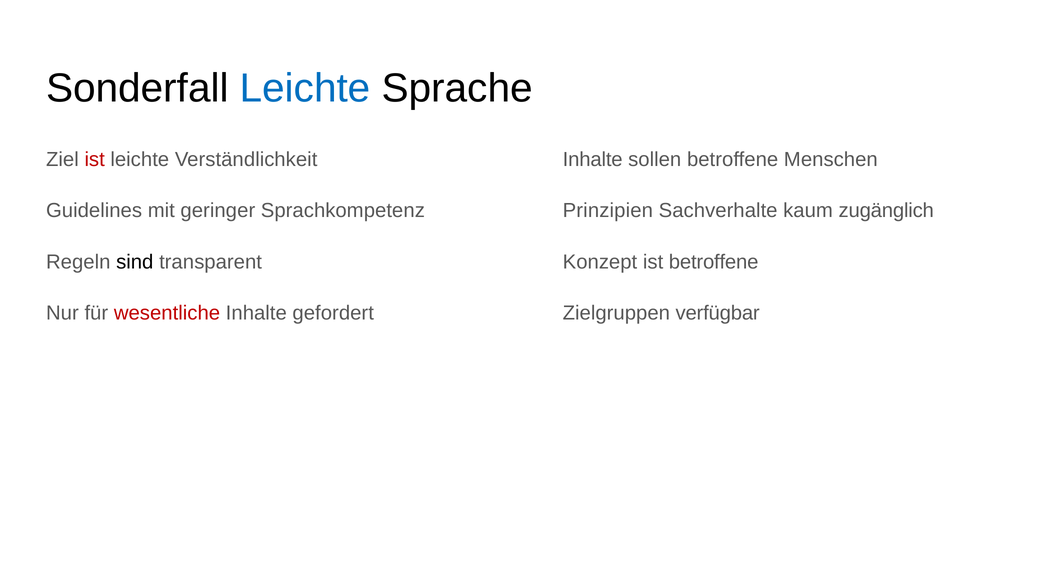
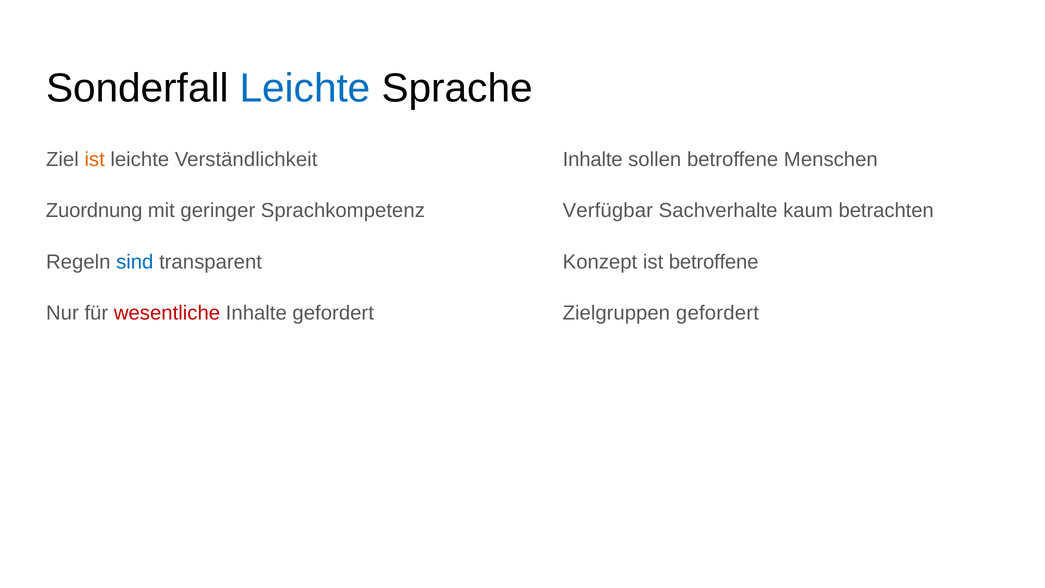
ist colour: red -> orange (95, 159)
Guidelines: Guidelines -> Zuordnung (94, 211)
Prinzipien: Prinzipien -> Verfügbar (608, 211)
zugänglich: zugänglich -> betrachten (886, 211)
sind colour: black -> blue (135, 262)
Zielgruppen verfügbar: verfügbar -> gefordert (717, 313)
